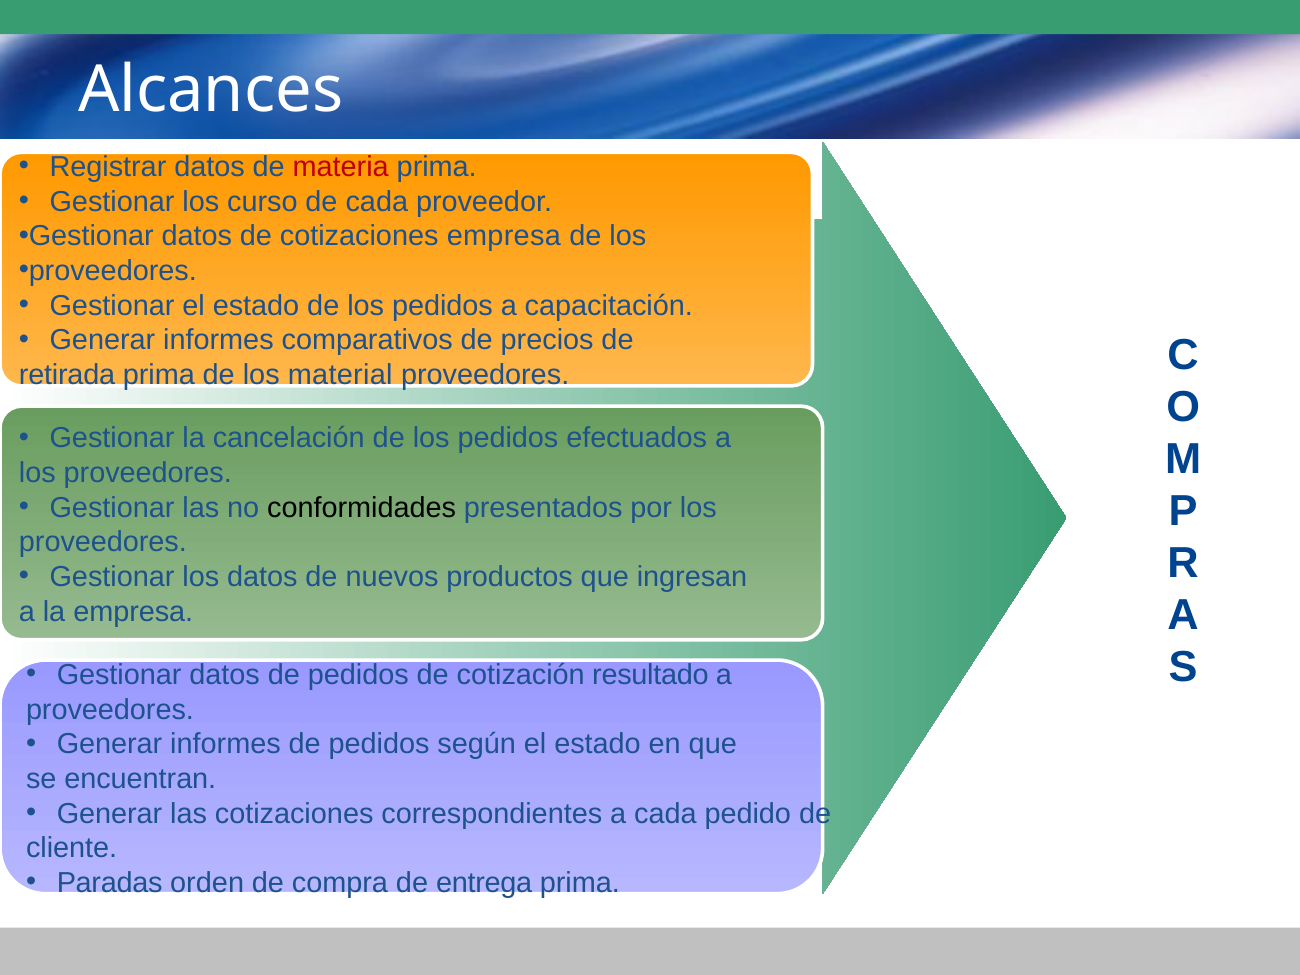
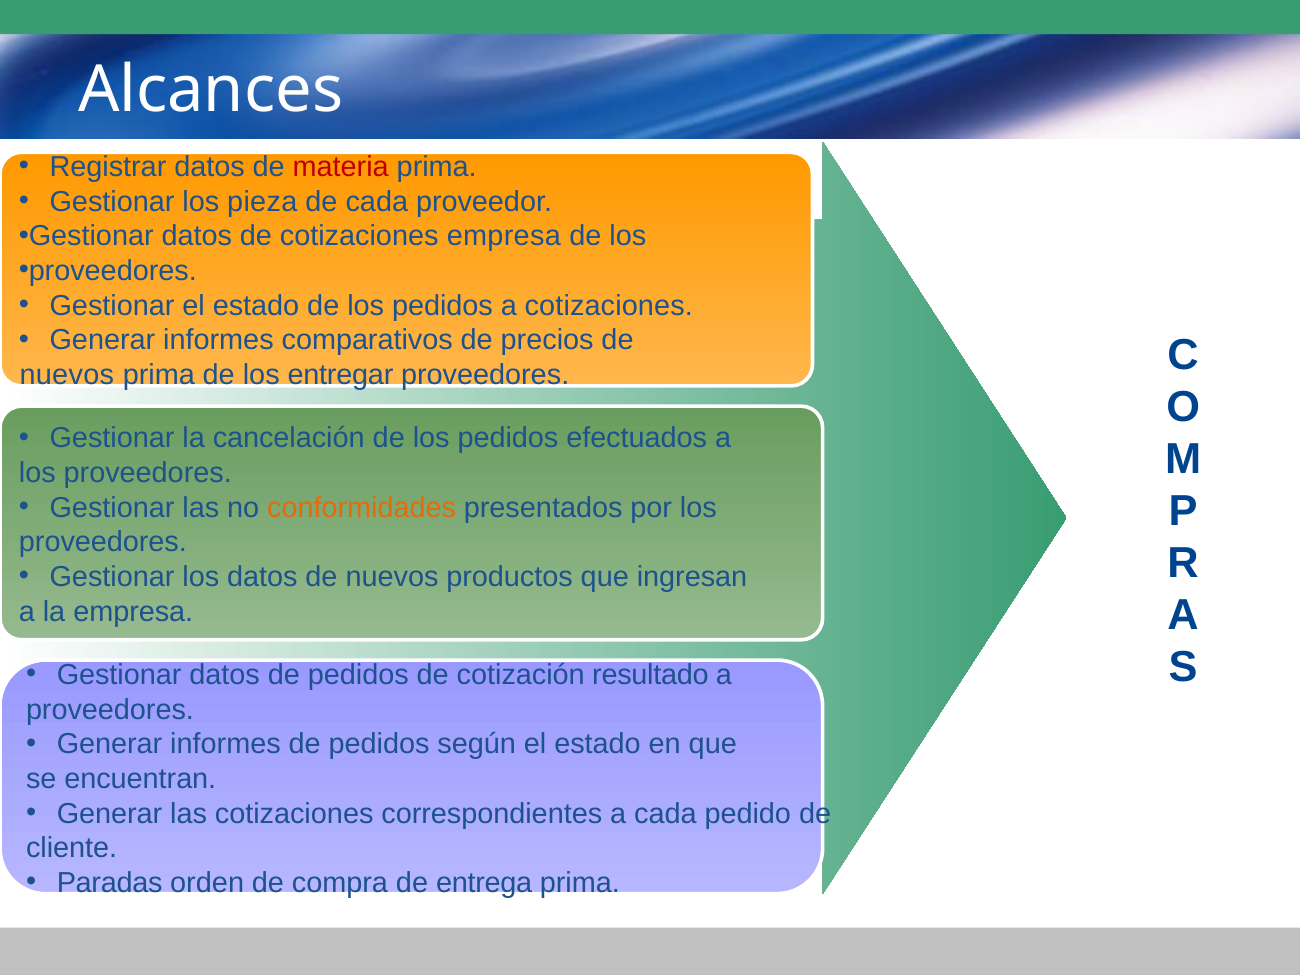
curso: curso -> pieza (262, 202)
a capacitación: capacitación -> cotizaciones (609, 306)
retirada: retirada -> nuevos (67, 375)
material: material -> entregar (340, 375)
conformidades colour: black -> orange (362, 508)
